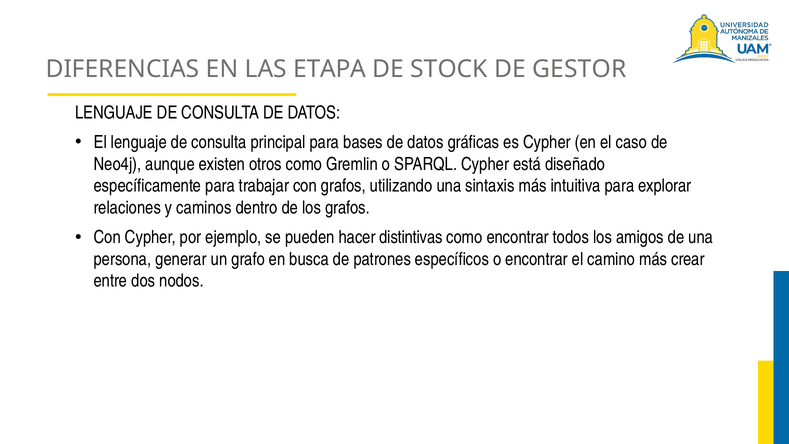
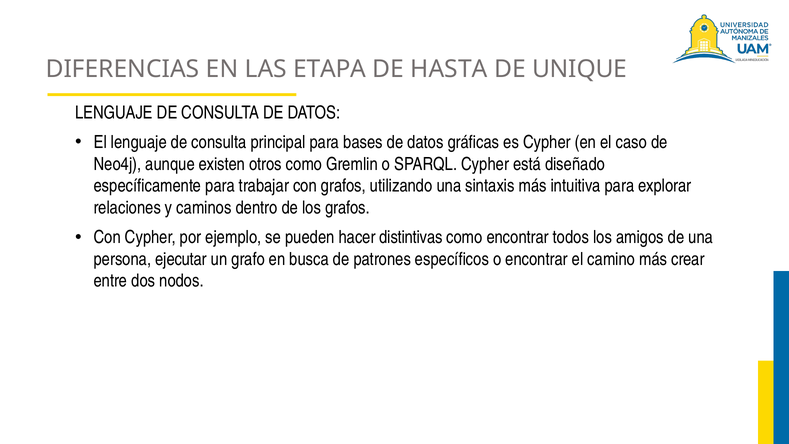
STOCK: STOCK -> HASTA (449, 69)
GESTOR: GESTOR -> UNIQUE (580, 69)
generar: generar -> ejecutar (181, 259)
